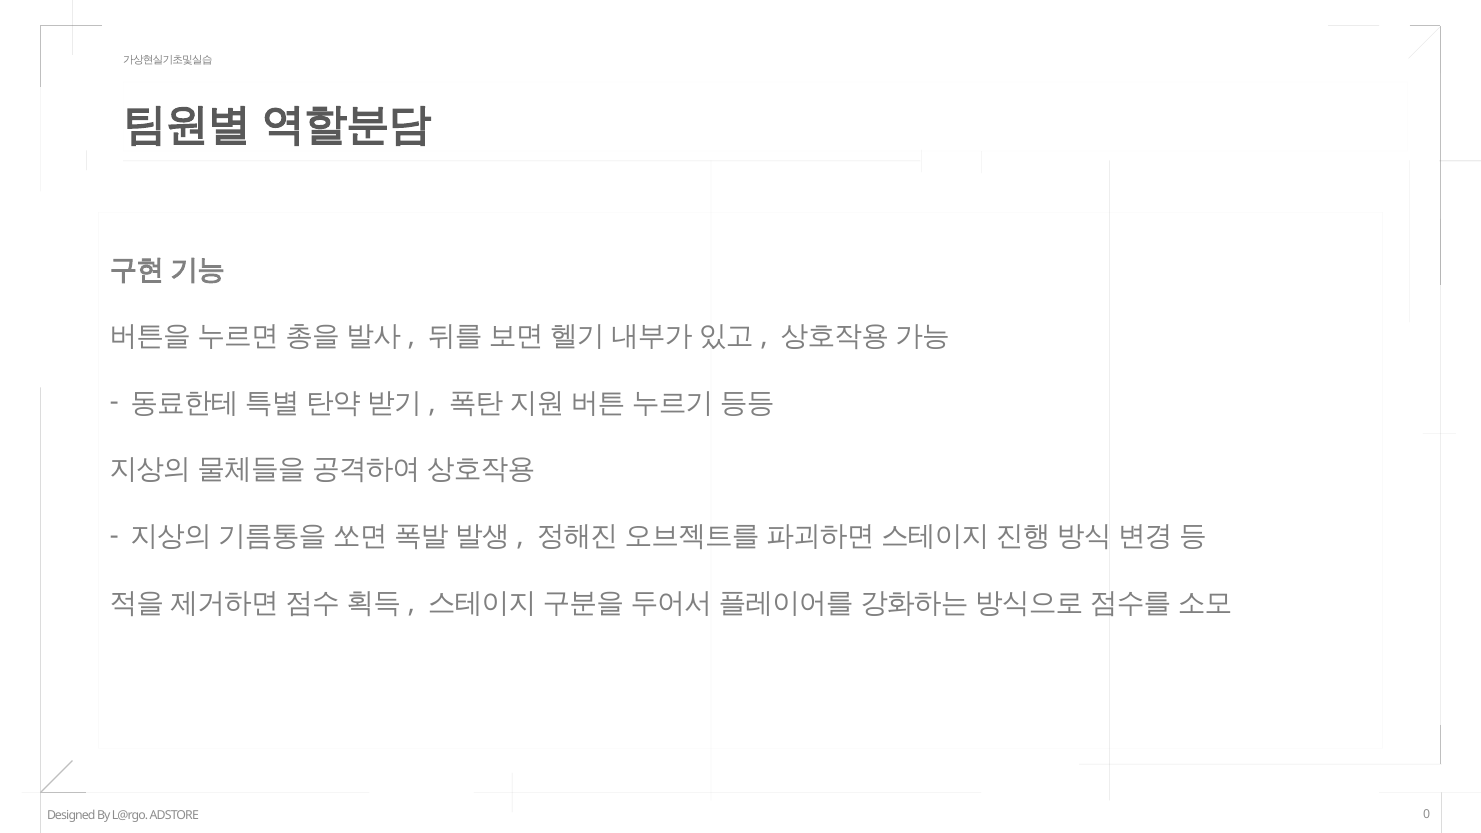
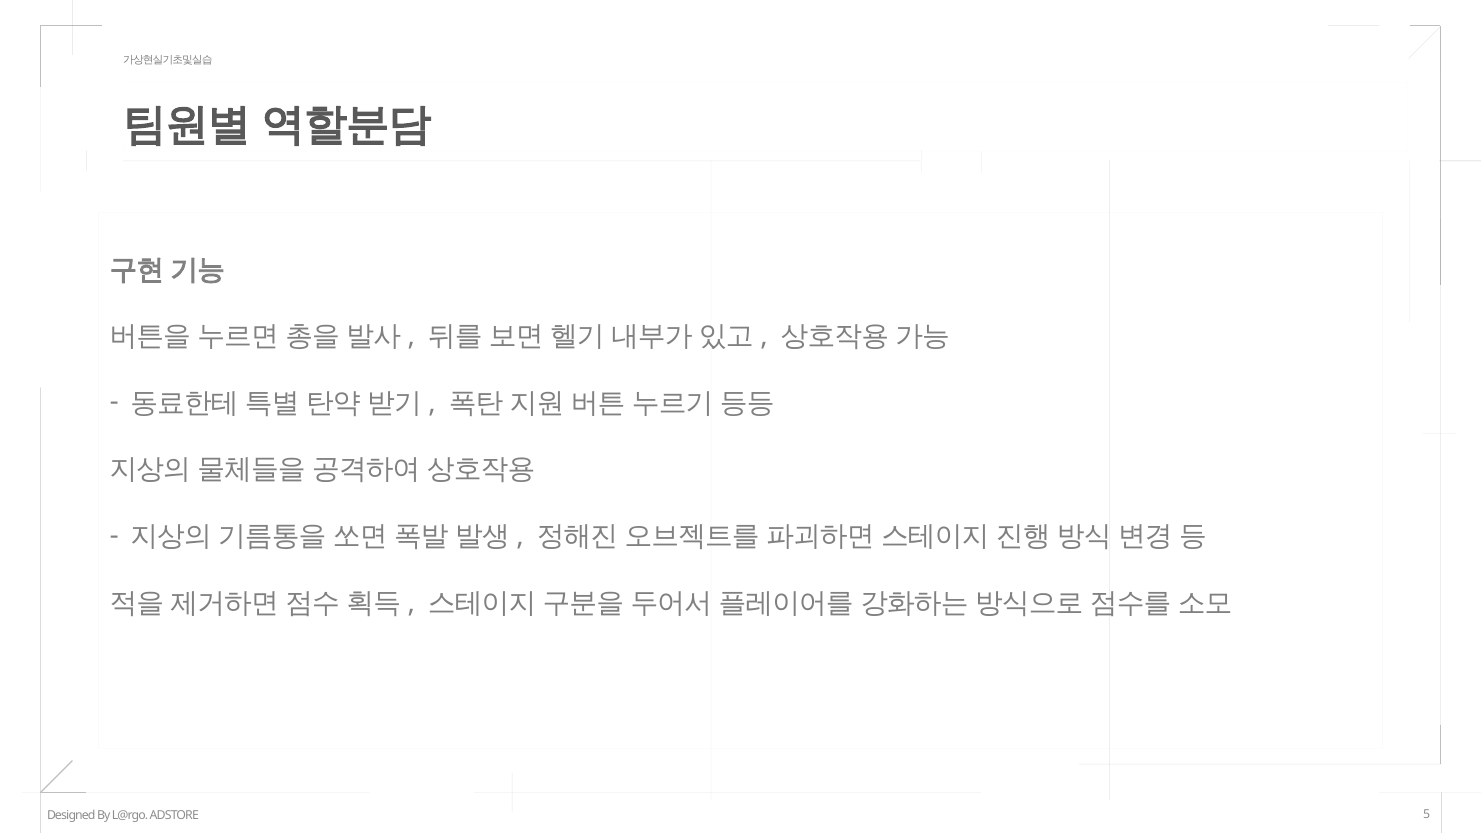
0: 0 -> 5 (1427, 814)
